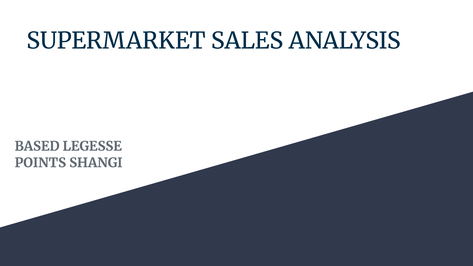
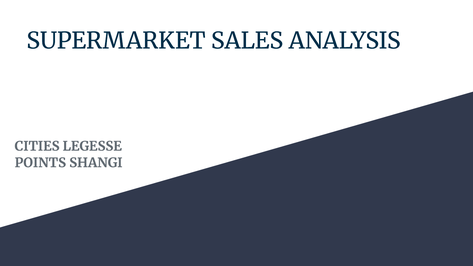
BASED: BASED -> CITIES (37, 146)
